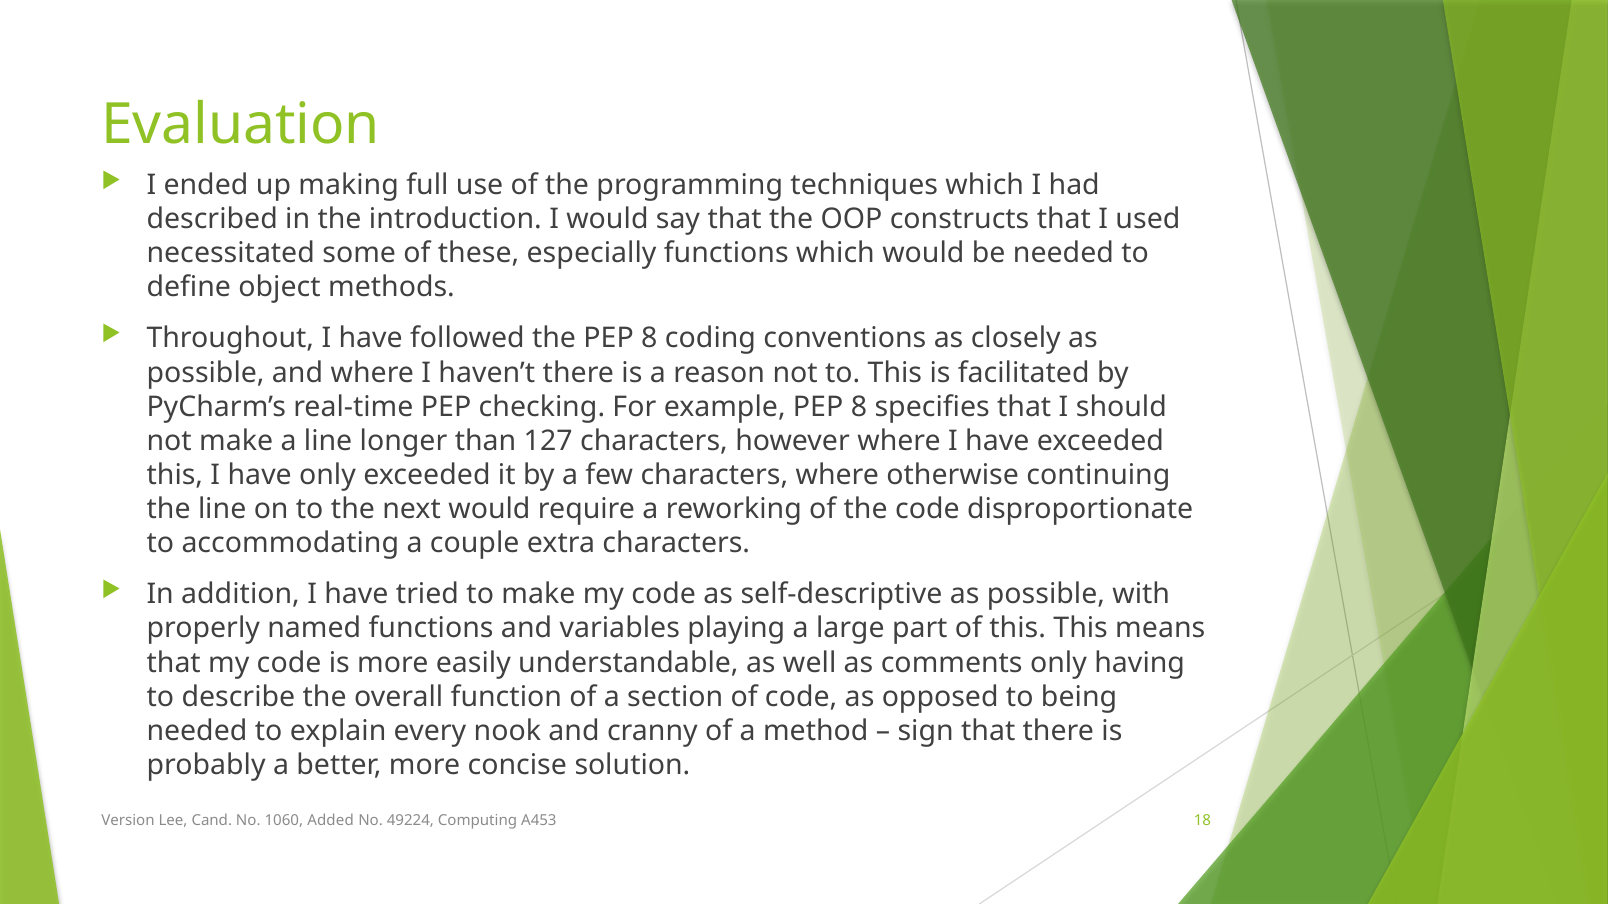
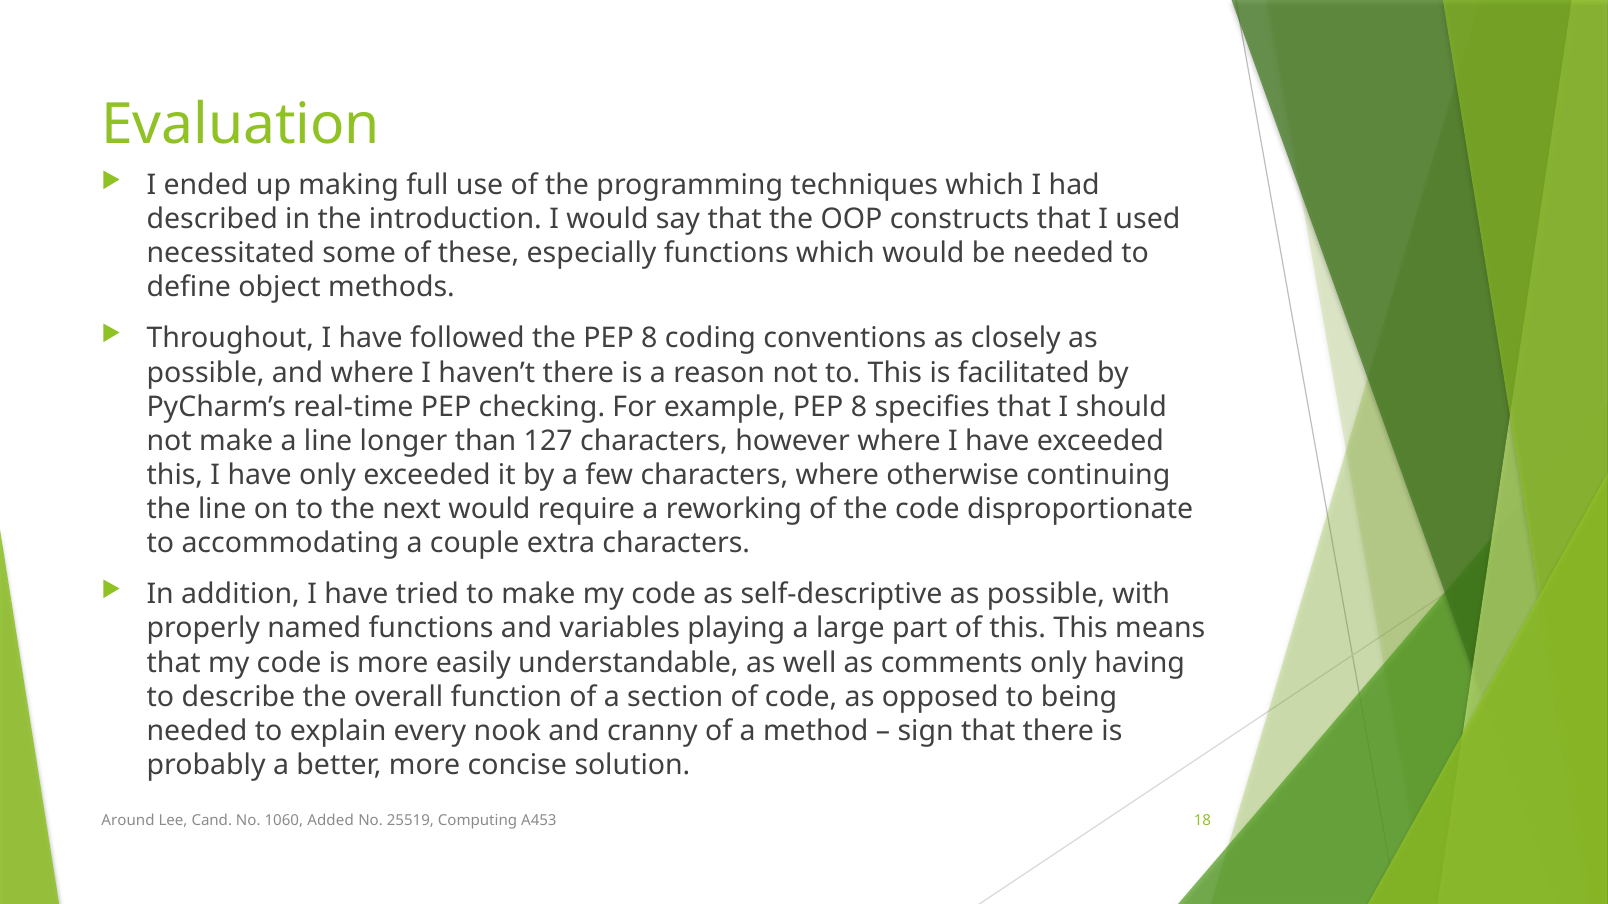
Version: Version -> Around (128, 821)
49224: 49224 -> 25519 (410, 821)
